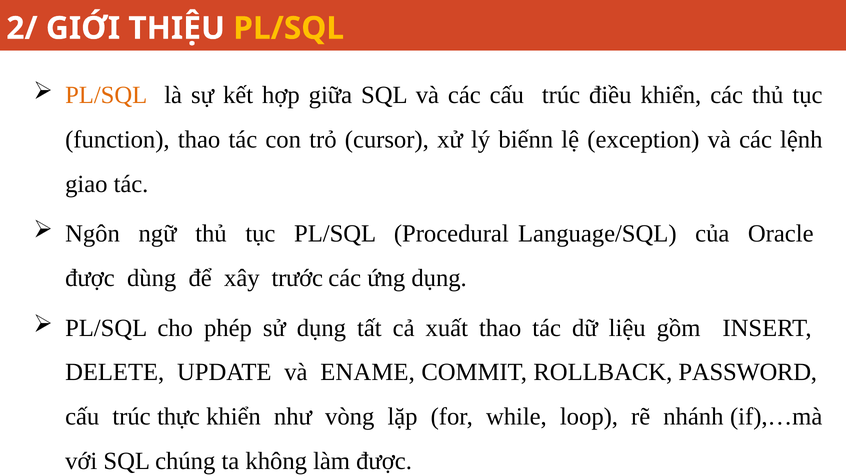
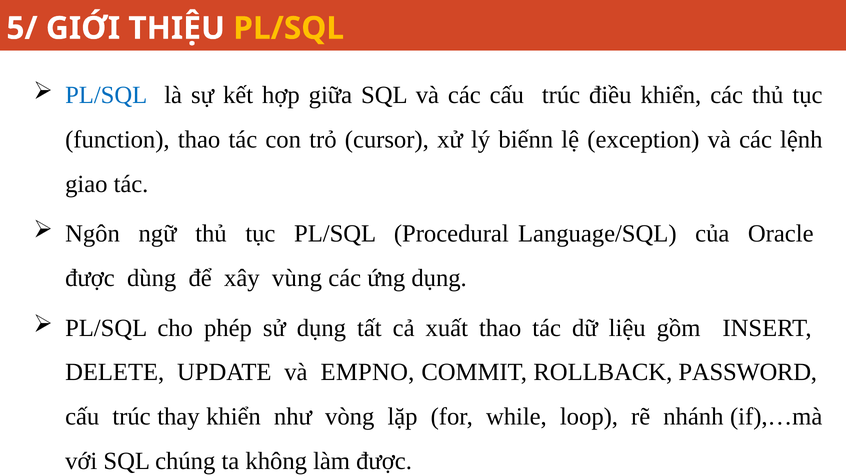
2/: 2/ -> 5/ (22, 28)
PL/SQL colour: orange -> blue (106, 95)
trước: trước -> vùng (297, 278)
ENAME: ENAME -> EMPNO (368, 372)
thực: thực -> thay (178, 417)
